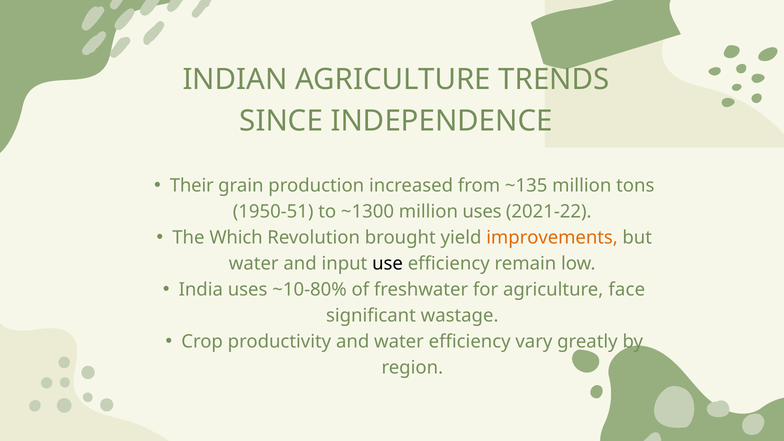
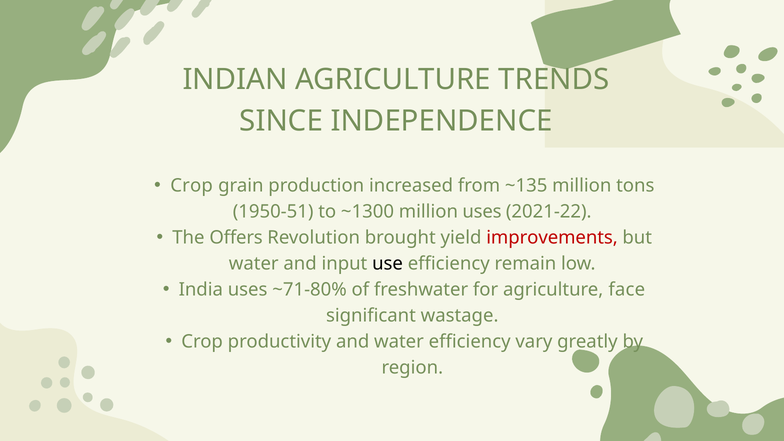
Their: Their -> Crop (192, 186)
Which: Which -> Offers (236, 238)
improvements colour: orange -> red (552, 238)
~10-80%: ~10-80% -> ~71-80% (310, 290)
